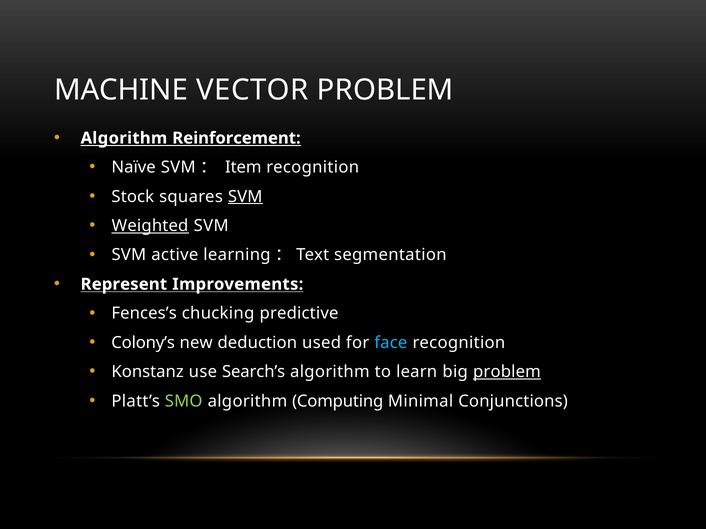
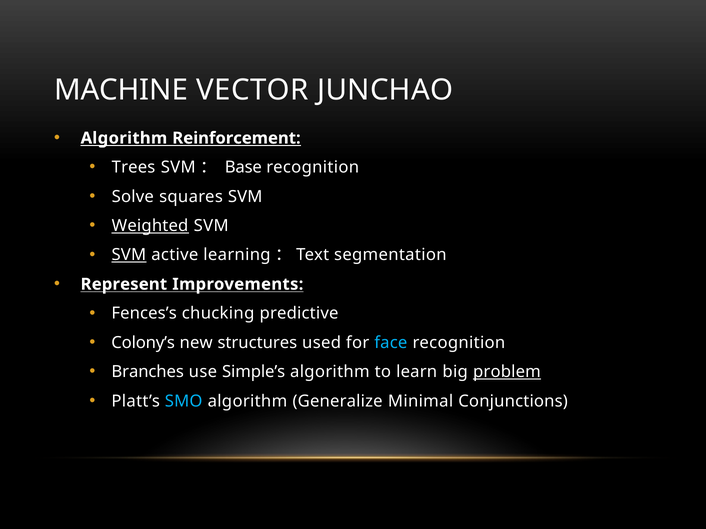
VECTOR PROBLEM: PROBLEM -> JUNCHAO (385, 90)
Naïve: Naïve -> Trees (134, 167)
Item: Item -> Base (243, 167)
Stock: Stock -> Solve (133, 197)
SVM underline: present -> none (245, 197)
SVM underline: none -> present (129, 255)
deduction: deduction -> structures (257, 343)
Konstanz: Konstanz -> Branches (148, 372)
Search’s: Search’s -> Simple’s (254, 372)
SMO colour: light green -> light blue (184, 401)
Computing: Computing -> Generalize (338, 401)
